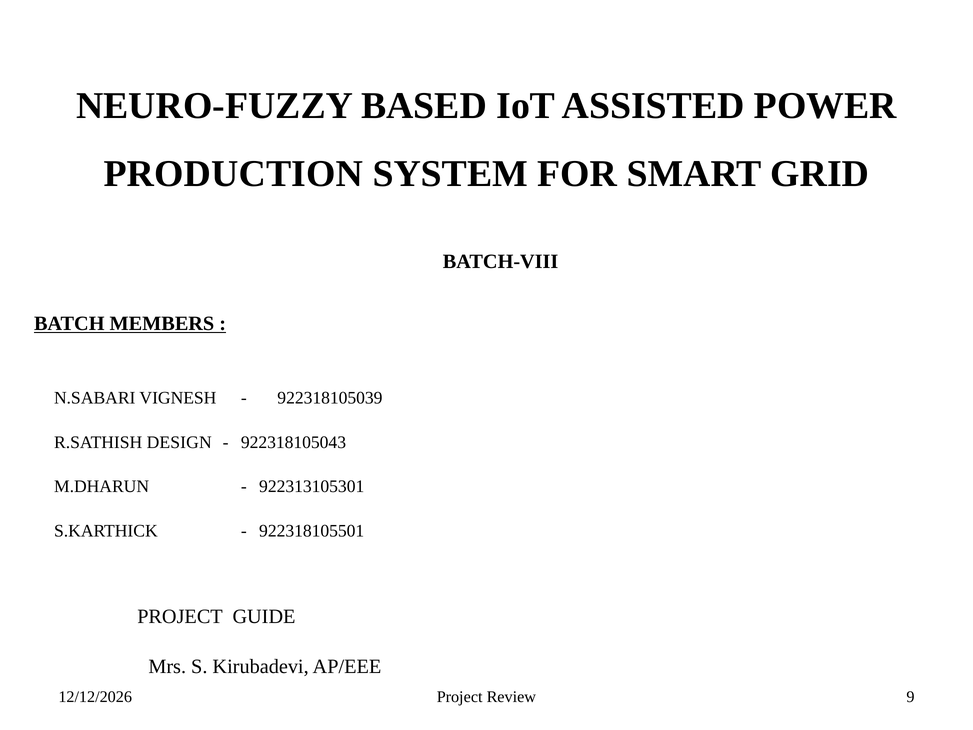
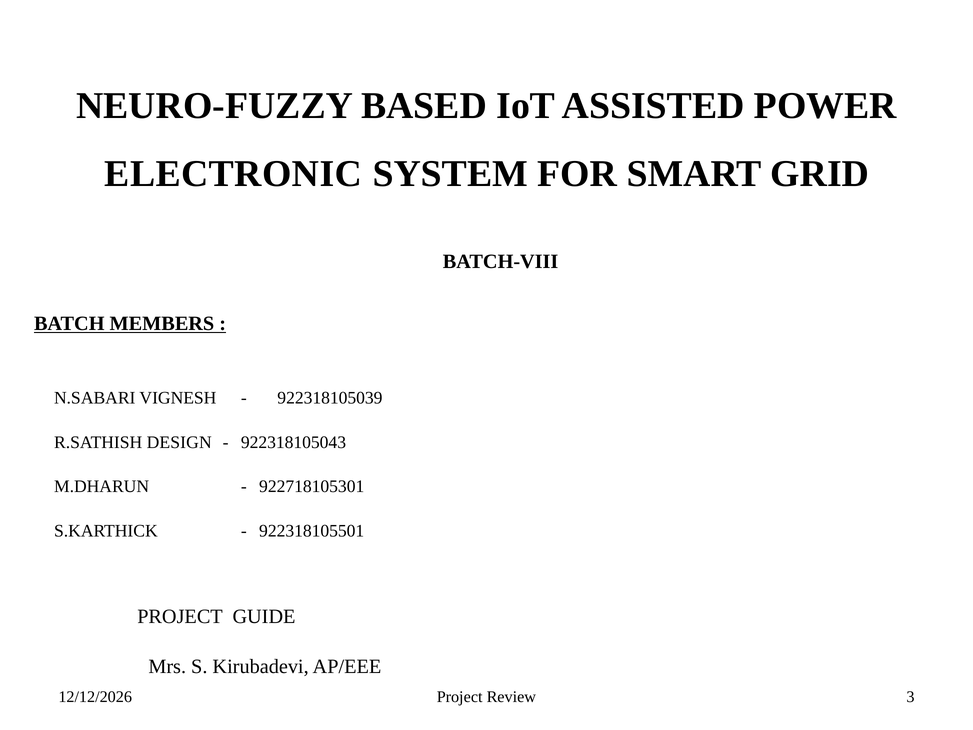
PRODUCTION: PRODUCTION -> ELECTRONIC (233, 174)
922313105301: 922313105301 -> 922718105301 (312, 486)
9: 9 -> 3 (911, 697)
